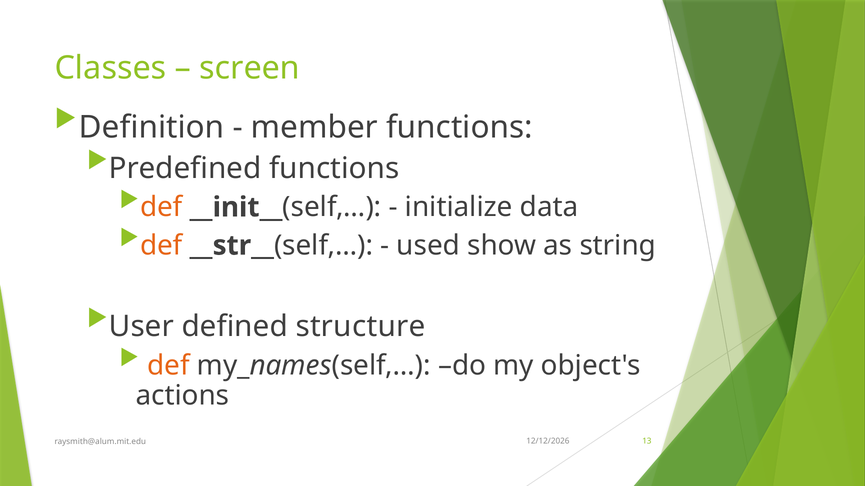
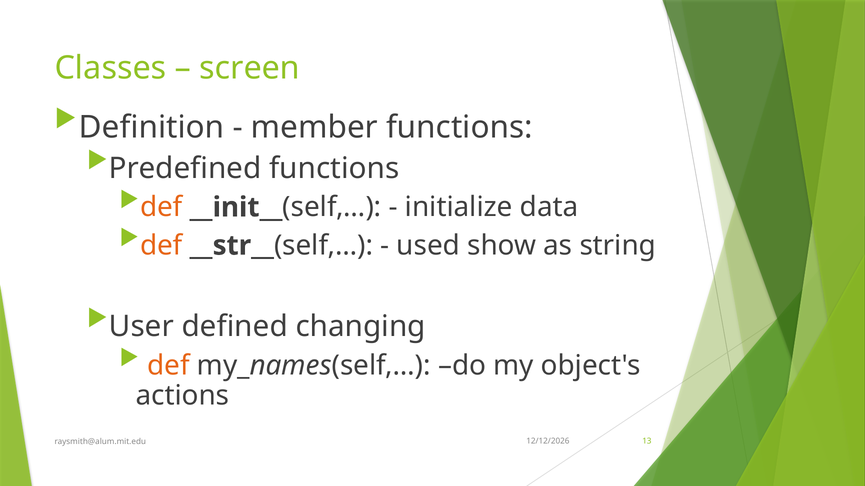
structure: structure -> changing (361, 327)
